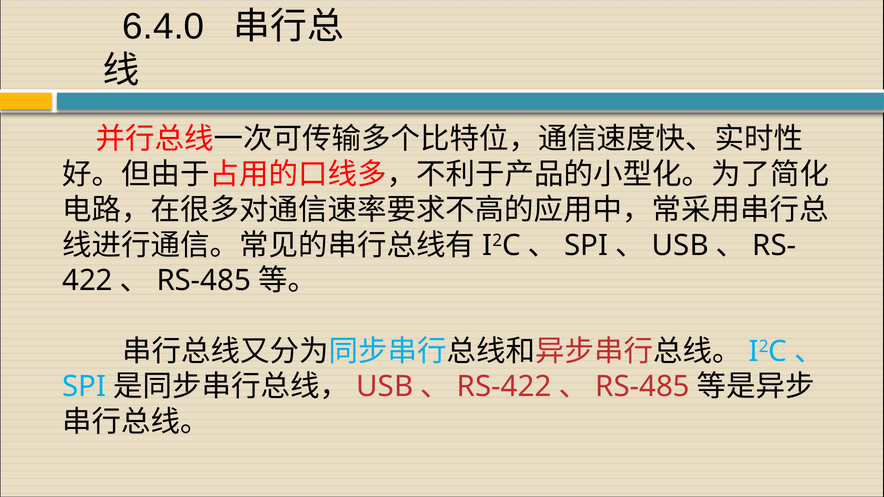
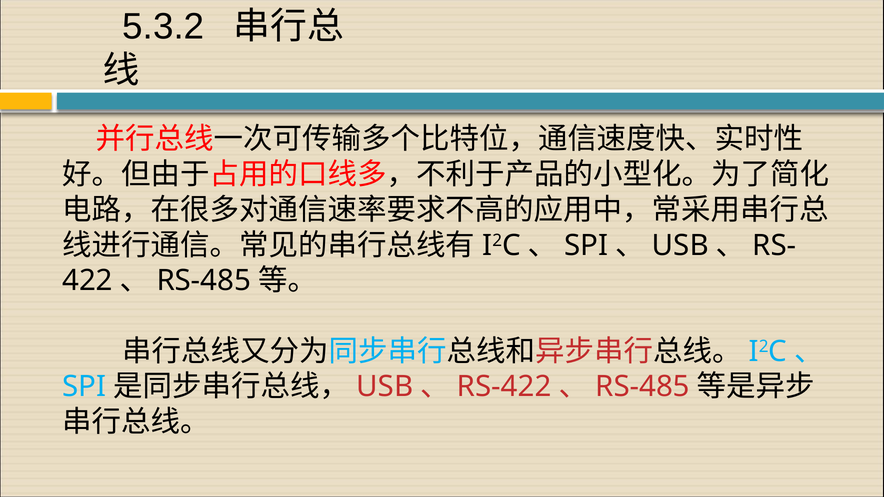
6.4.0: 6.4.0 -> 5.3.2 (163, 27)
